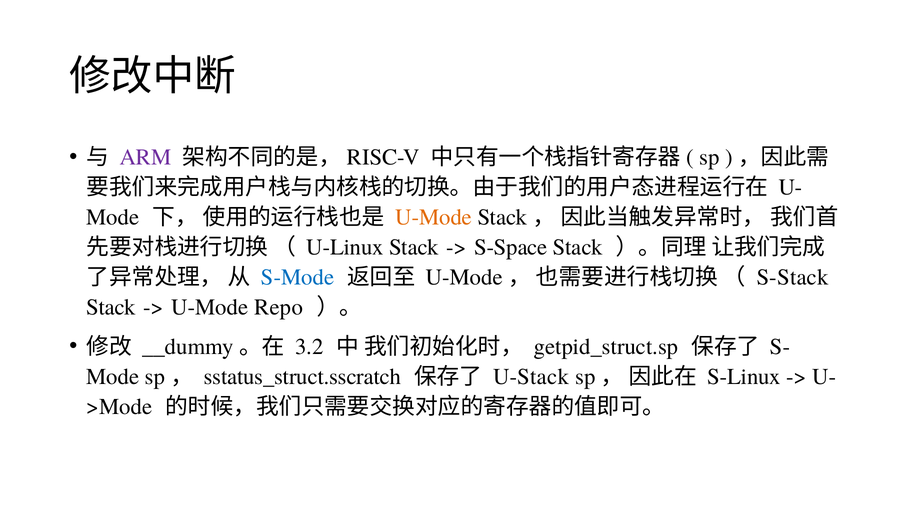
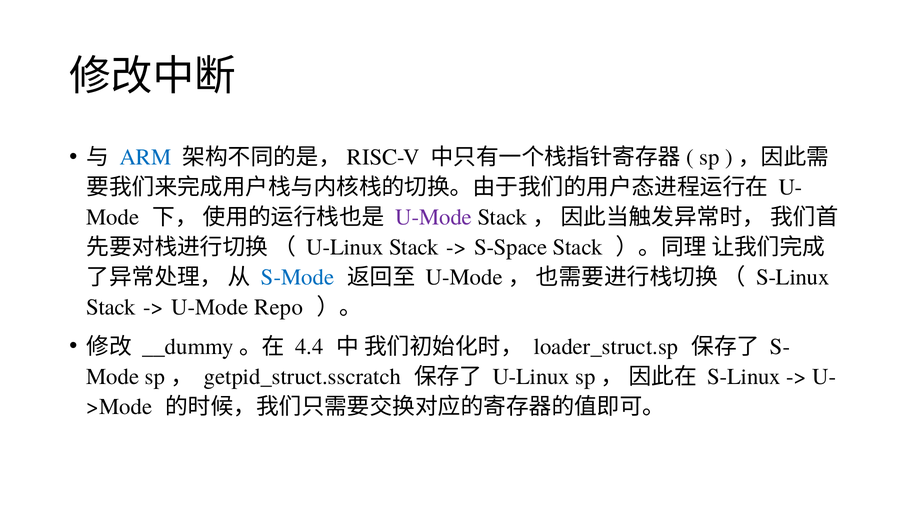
ARM colour: purple -> blue (145, 157)
U-Mode colour: orange -> purple (434, 217)
S-Stack: S-Stack -> S-Linux (793, 277)
3.2: 3.2 -> 4.4 (309, 347)
getpid_struct.sp: getpid_struct.sp -> loader_struct.sp (606, 347)
sstatus_struct.sscratch: sstatus_struct.sscratch -> getpid_struct.sscratch (302, 377)
U-Stack: U-Stack -> U-Linux (531, 377)
